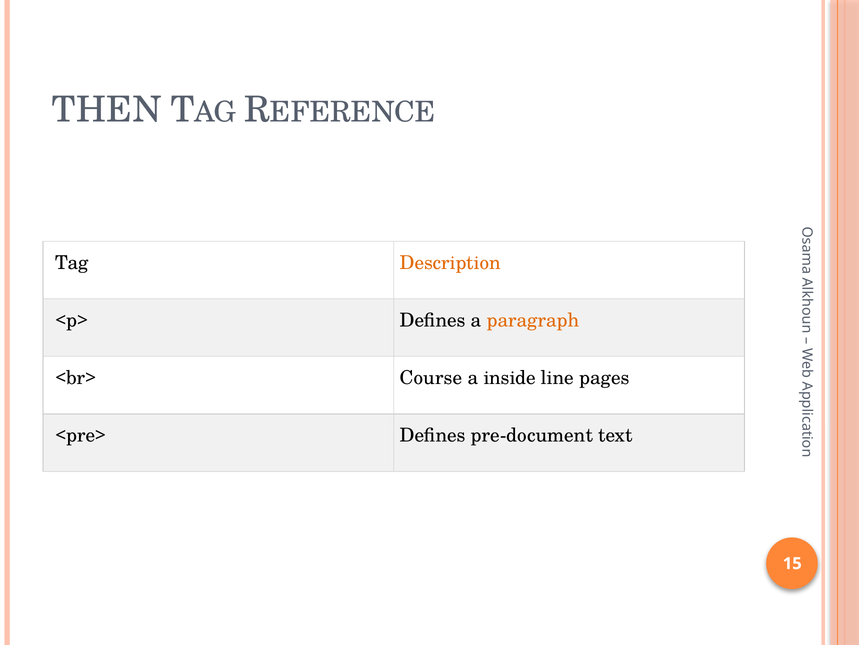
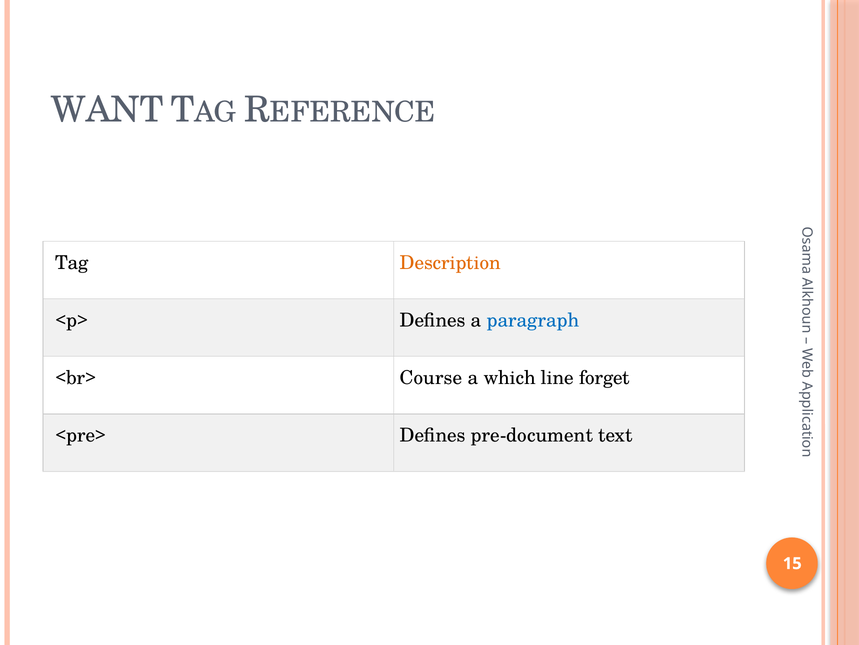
THEN: THEN -> WANT (107, 110)
paragraph colour: orange -> blue (533, 320)
inside: inside -> which (510, 377)
pages: pages -> forget (605, 377)
